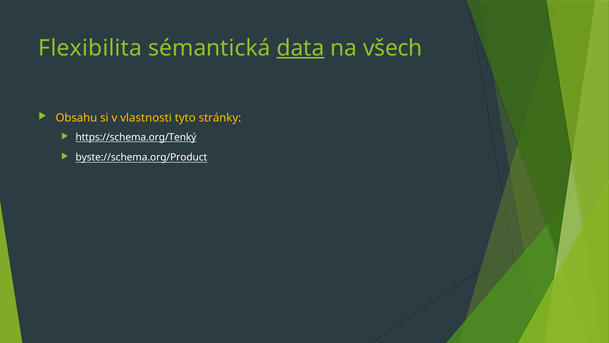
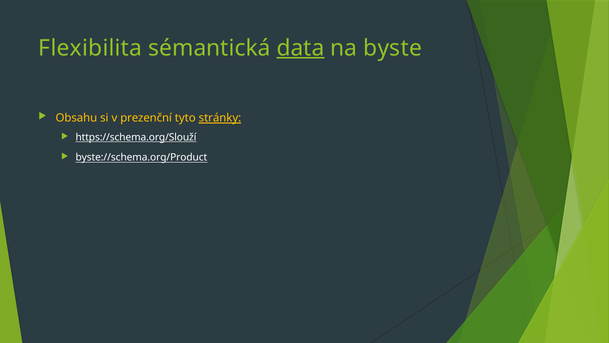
všech: všech -> byste (393, 48)
vlastnosti: vlastnosti -> prezenční (146, 118)
stránky underline: none -> present (220, 118)
https://schema.org/Tenký: https://schema.org/Tenký -> https://schema.org/Slouží (136, 137)
